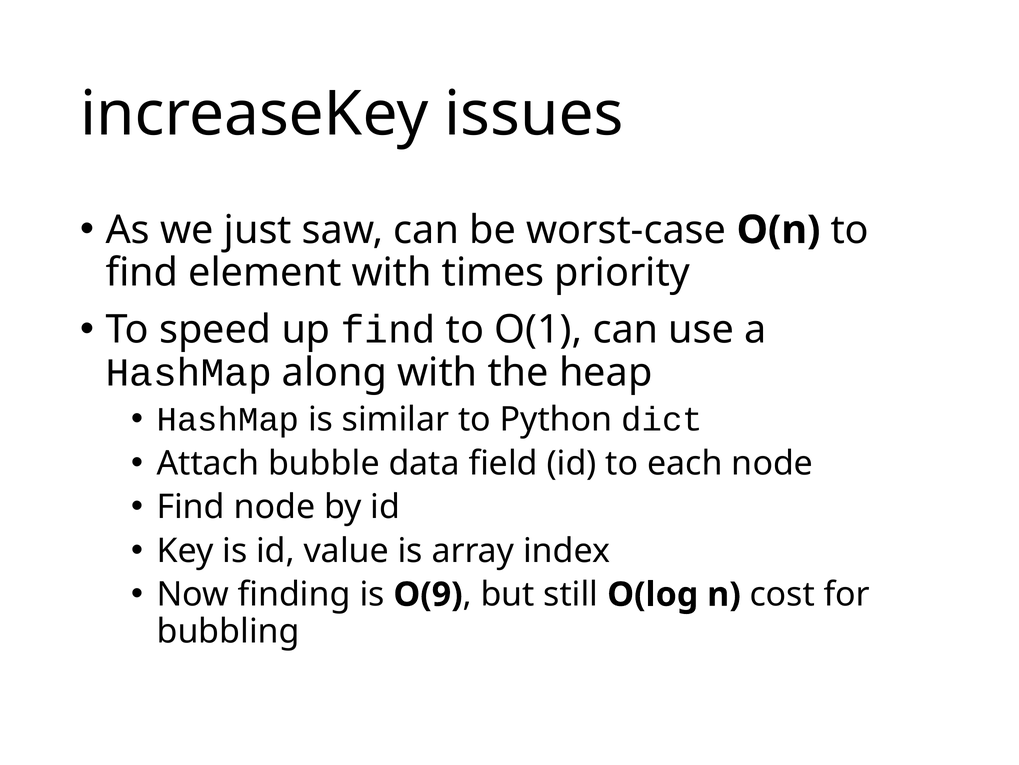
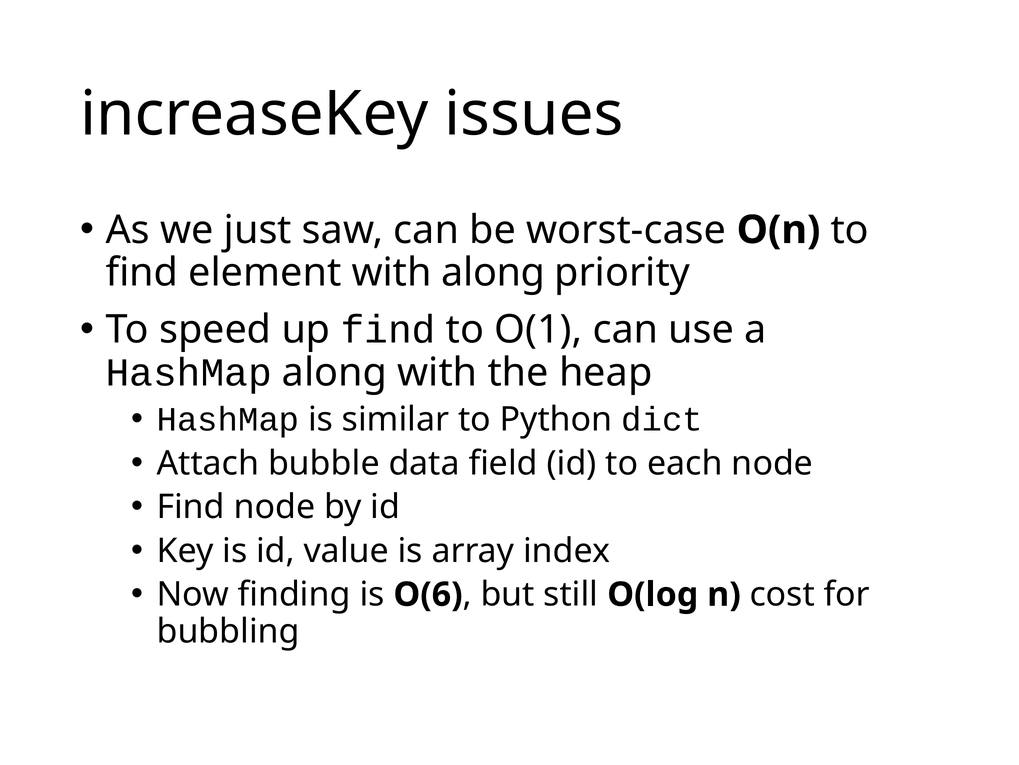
with times: times -> along (493, 273)
O(9: O(9 -> O(6 (428, 594)
